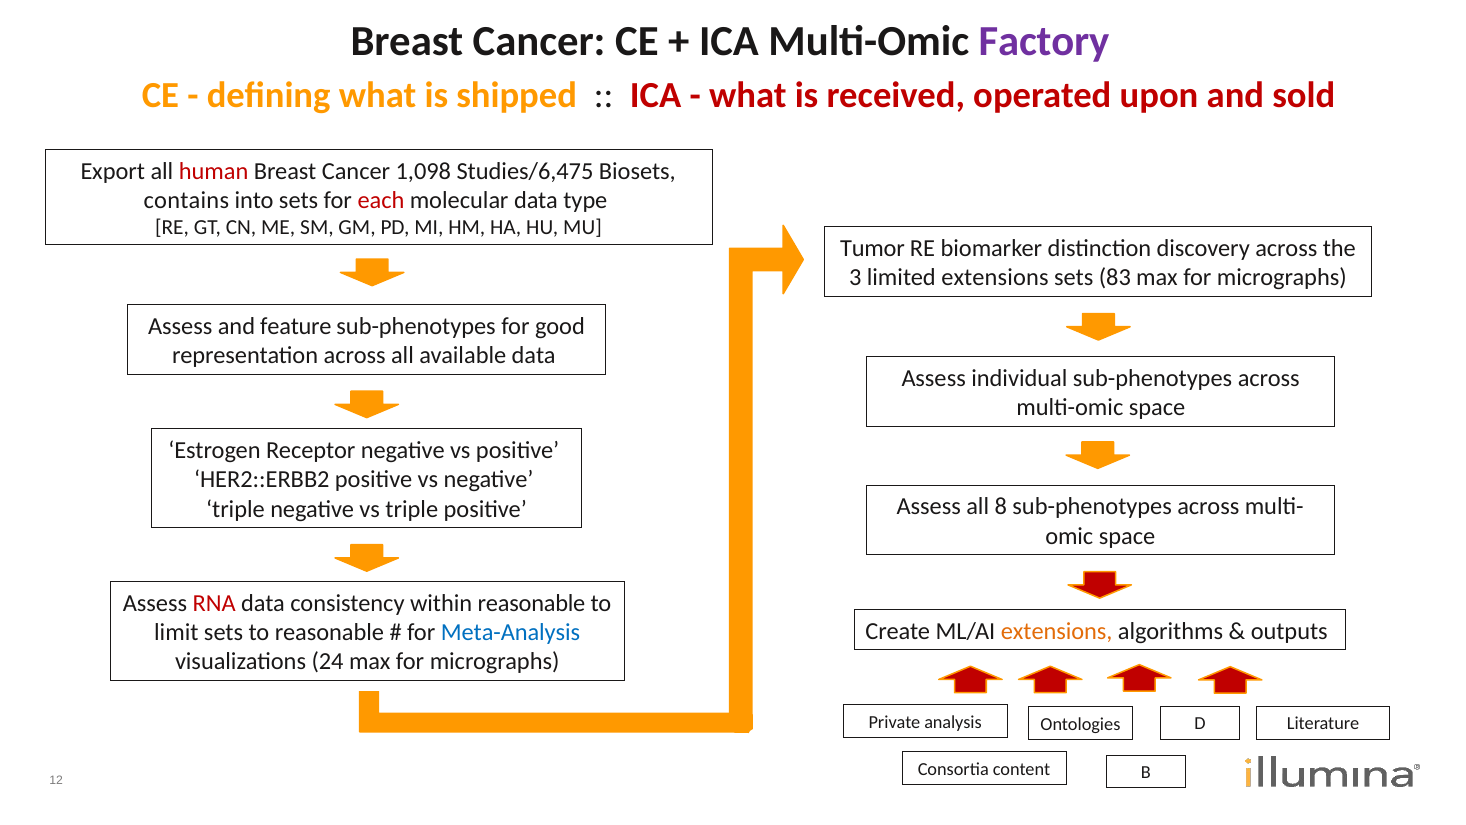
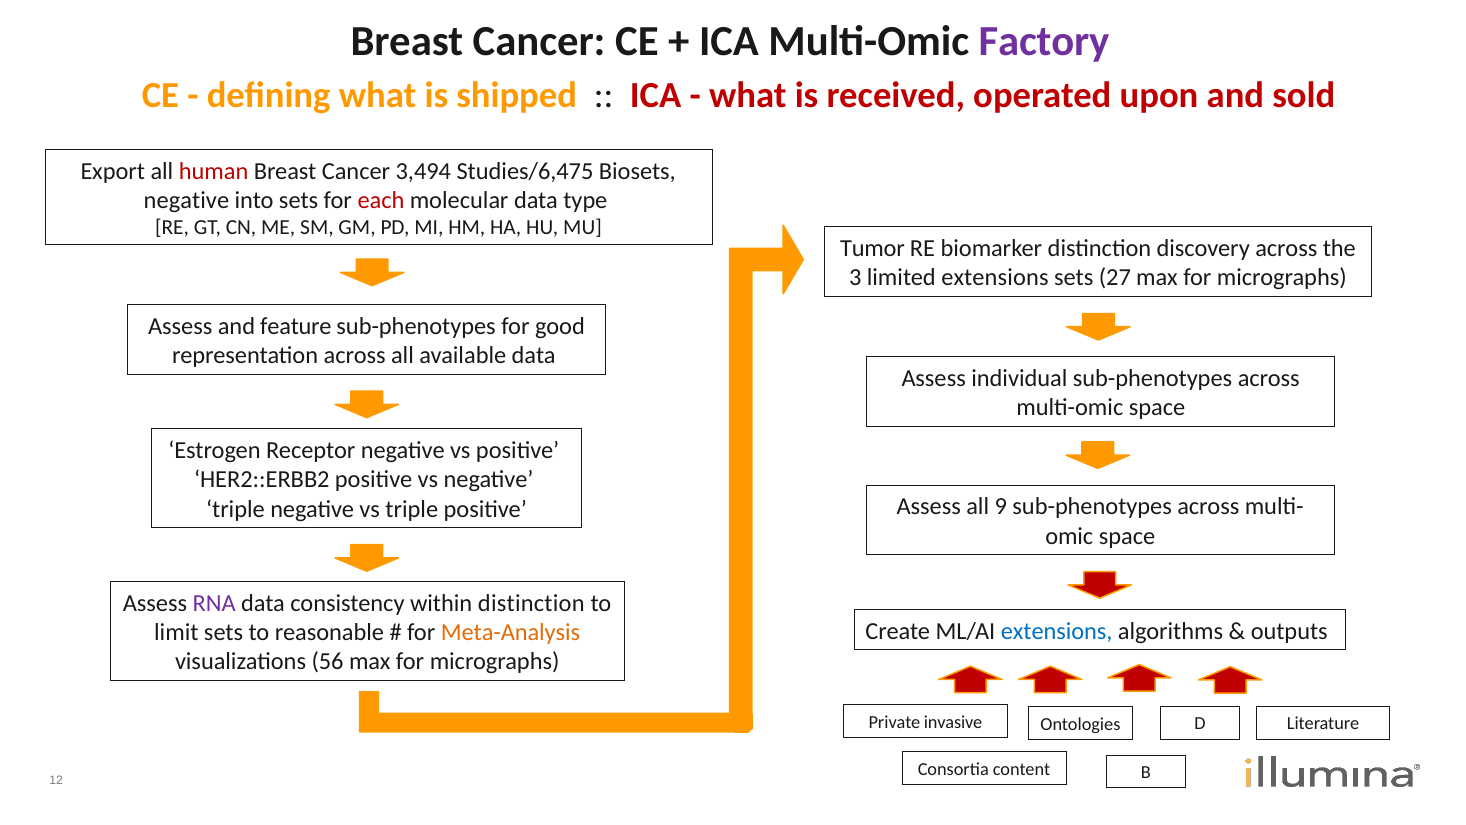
1,098: 1,098 -> 3,494 (423, 171)
contains: contains -> negative (186, 200)
83: 83 -> 27 (1115, 278)
8: 8 -> 9 (1001, 507)
RNA colour: red -> purple (214, 603)
within reasonable: reasonable -> distinction (531, 603)
extensions colour: orange -> blue (1057, 631)
Meta-Analysis colour: blue -> orange (511, 632)
24: 24 -> 56 (328, 661)
analysis: analysis -> invasive (953, 722)
